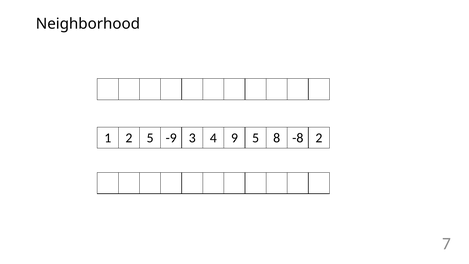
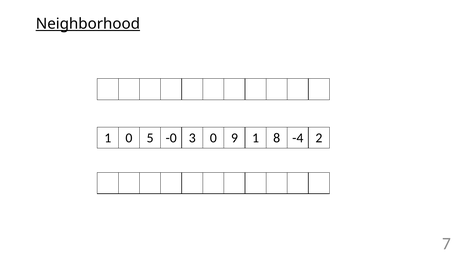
Neighborhood underline: none -> present (88, 24)
1 2: 2 -> 0 (129, 138)
-9: -9 -> -0 (171, 138)
3 4: 4 -> 0 (213, 138)
9 5: 5 -> 1 (256, 138)
-8: -8 -> -4 (298, 138)
